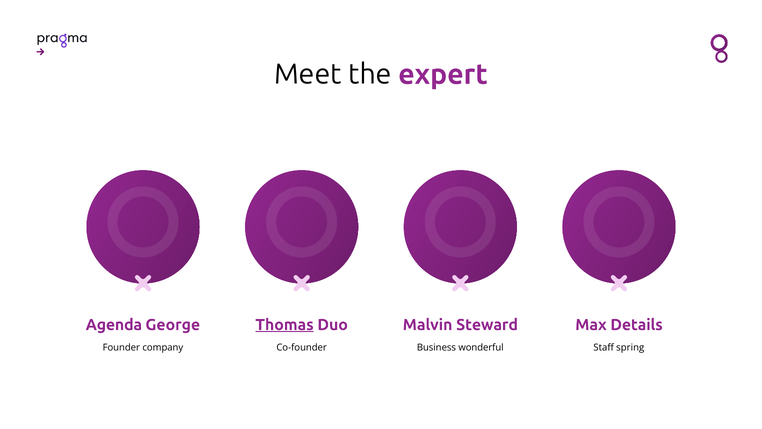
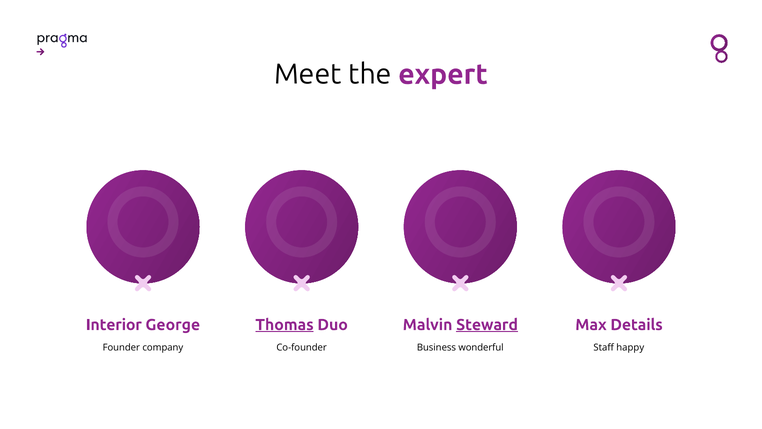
Agenda: Agenda -> Interior (114, 325)
Steward underline: none -> present (487, 325)
spring: spring -> happy (630, 347)
